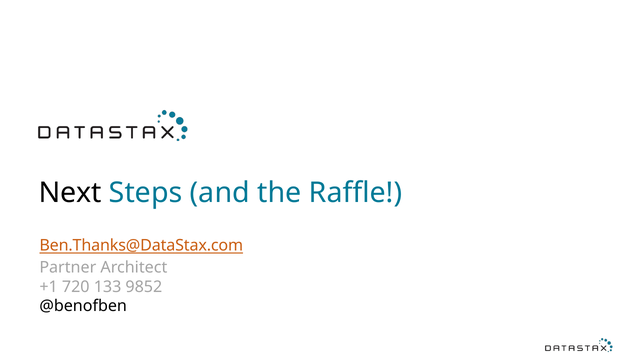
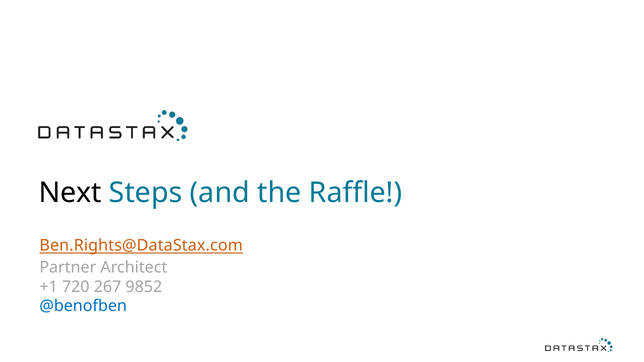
Ben.Thanks@DataStax.com: Ben.Thanks@DataStax.com -> Ben.Rights@DataStax.com (141, 246)
133: 133 -> 267 (108, 287)
@benofben colour: black -> blue (83, 306)
